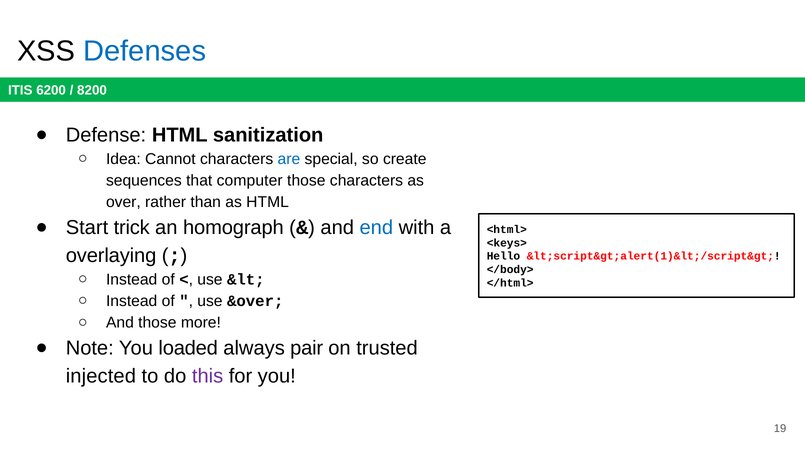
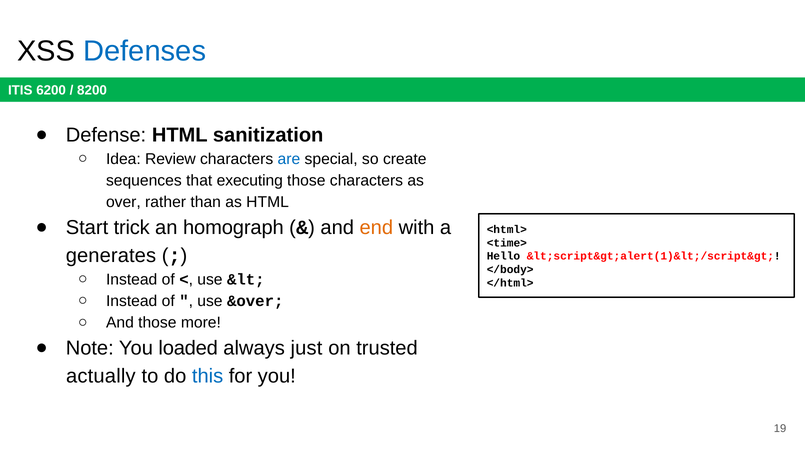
Cannot: Cannot -> Review (170, 159)
computer: computer -> executing (250, 181)
end colour: blue -> orange (376, 228)
<keys>: <keys> -> <time> (507, 243)
overlaying: overlaying -> generates (111, 255)
pair: pair -> just (306, 348)
injected: injected -> actually (101, 376)
this colour: purple -> blue (208, 376)
